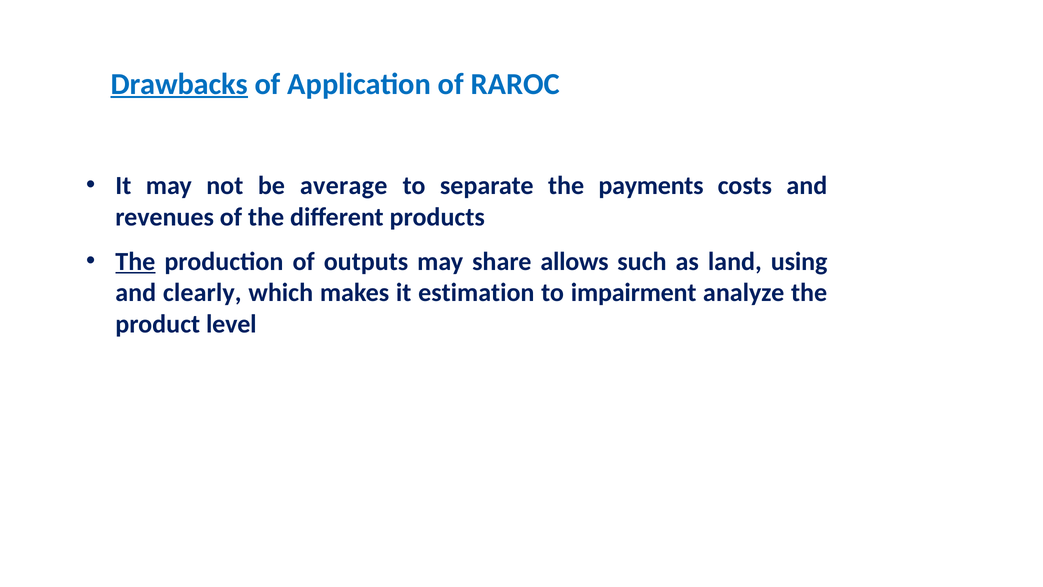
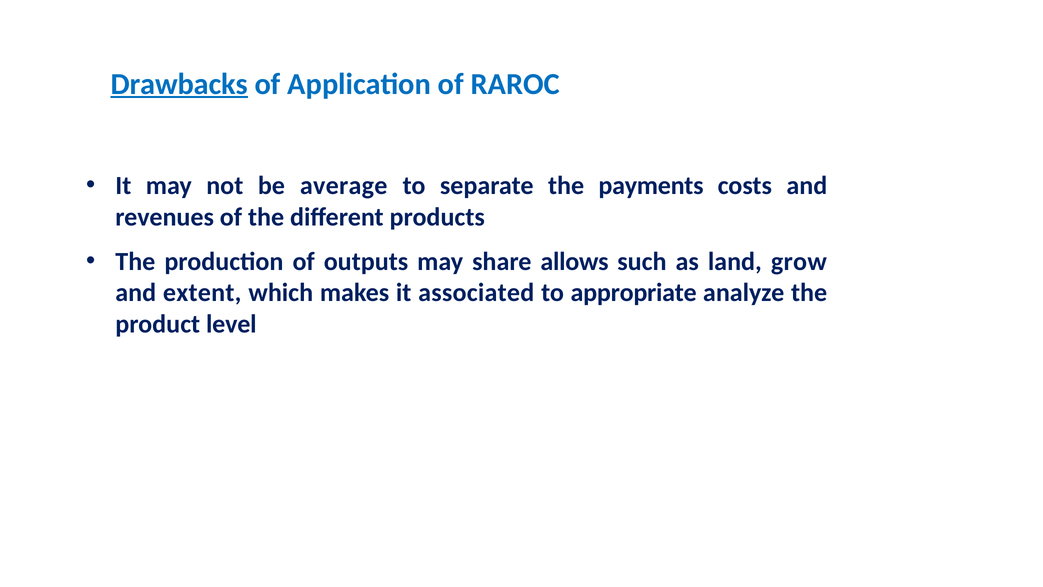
The underline: present -> none (135, 261)
using: using -> grow (799, 261)
clearly: clearly -> extent (202, 293)
estimation: estimation -> associated (476, 293)
impairment: impairment -> appropriate (634, 293)
